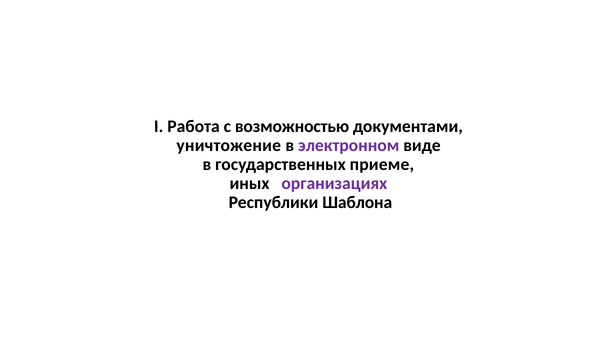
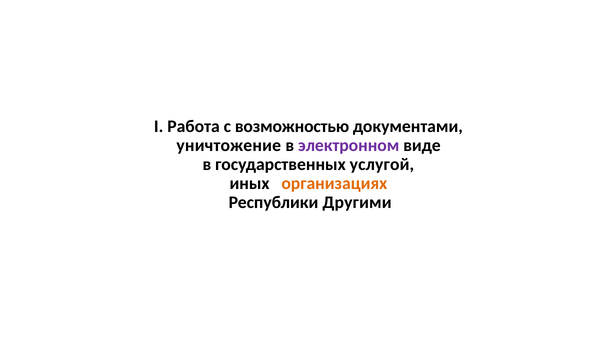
приеме: приеме -> услугой (382, 164)
организациях colour: purple -> orange (334, 183)
Шаблона: Шаблона -> Другими (357, 202)
